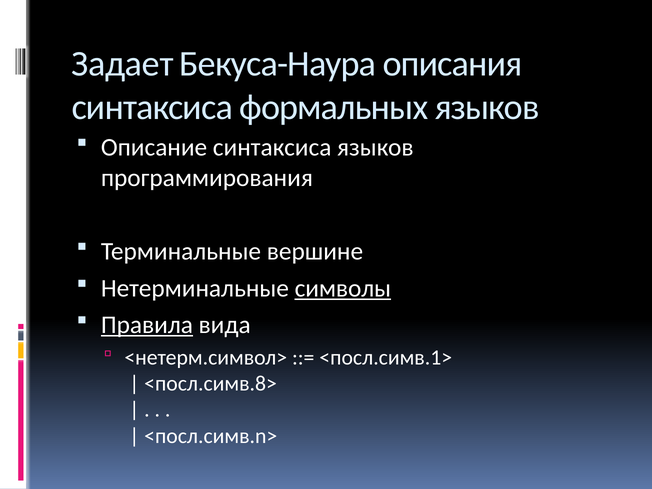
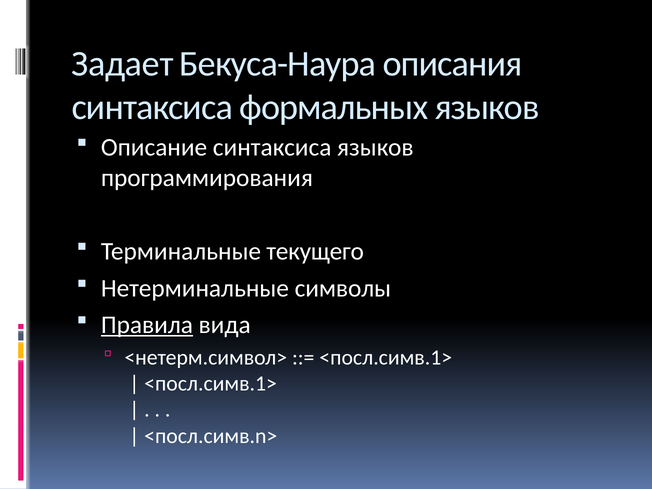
вершине: вершине -> текущего (315, 251)
символы underline: present -> none (343, 288)
<посл.симв.8>: <посл.симв.8> -> <посл.симв.1> (211, 384)
